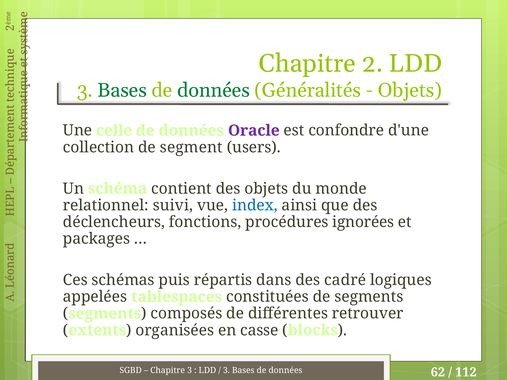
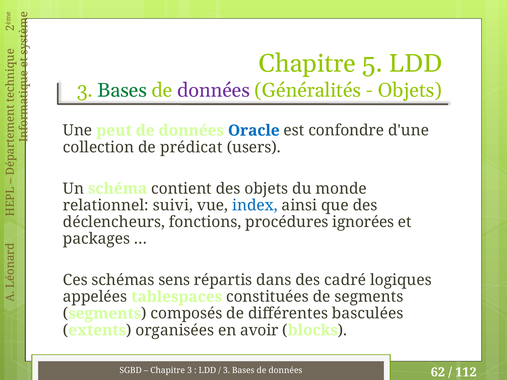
Chapitre 2: 2 -> 5 (372, 64)
données colour: green -> purple (214, 90)
celle: celle -> peut (114, 131)
Oracle colour: purple -> blue (254, 131)
segment: segment -> prédicat (191, 147)
puis: puis -> sens (174, 280)
retrouver: retrouver -> basculées (368, 314)
casse: casse -> avoir (259, 330)
